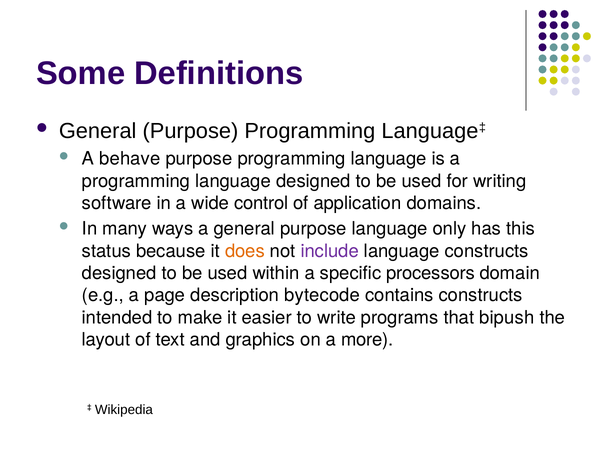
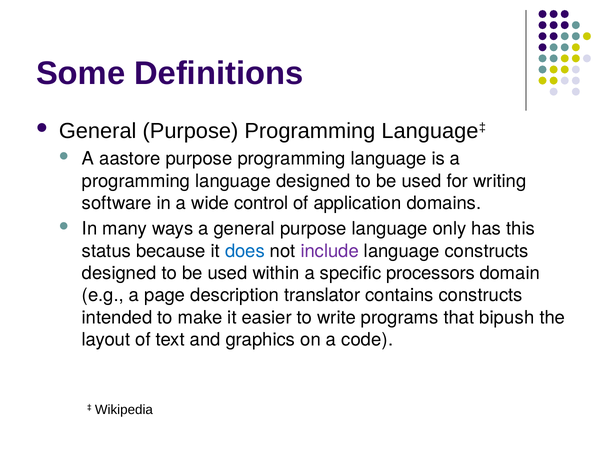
behave: behave -> aastore (130, 159)
does colour: orange -> blue (245, 251)
bytecode: bytecode -> translator (322, 295)
more: more -> code (367, 340)
